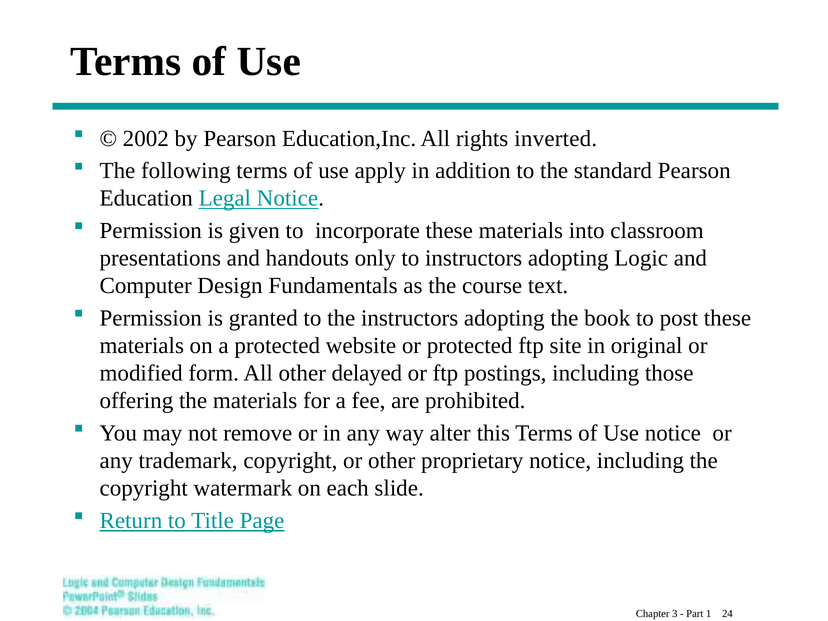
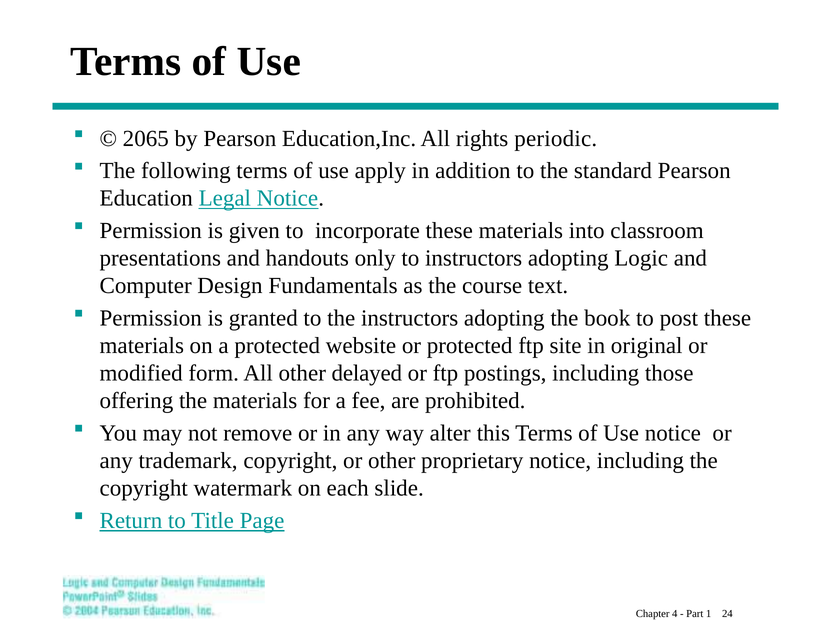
2002: 2002 -> 2065 (146, 139)
inverted: inverted -> periodic (556, 139)
3: 3 -> 4 (675, 614)
